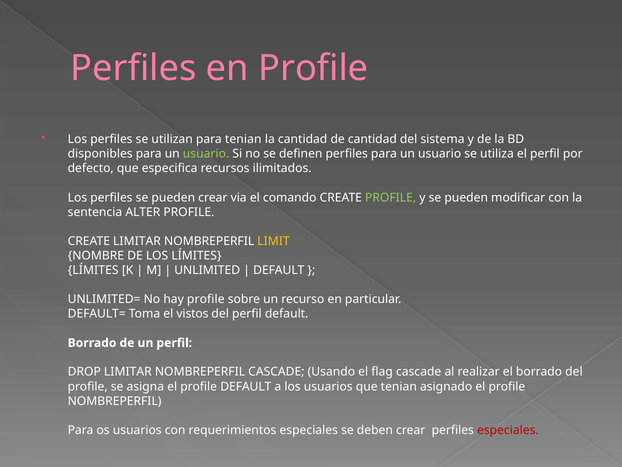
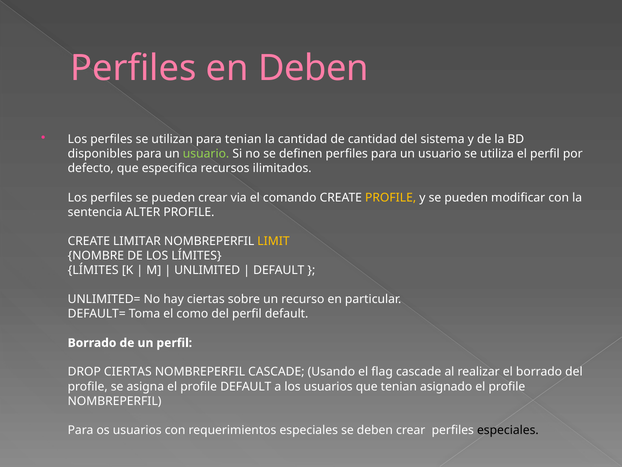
en Profile: Profile -> Deben (313, 68)
PROFILE colour: light green -> yellow (391, 197)
hay profile: profile -> ciertas (206, 299)
vistos: vistos -> como (192, 313)
DROP LIMITAR: LIMITAR -> CIERTAS (128, 372)
especiales colour: red -> black (508, 430)
